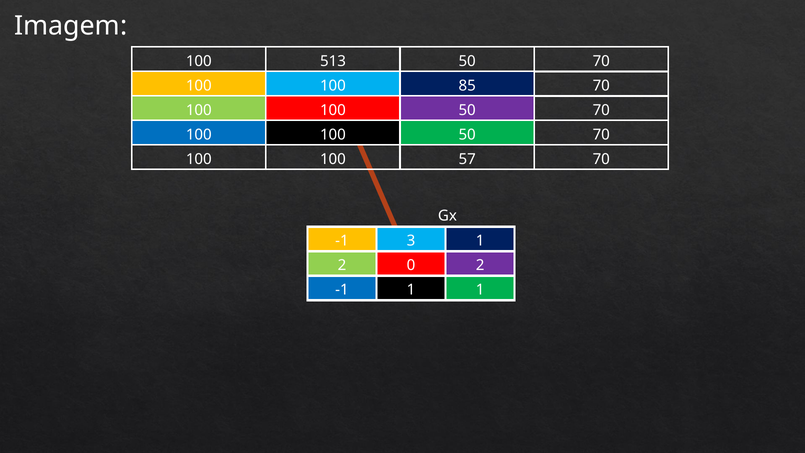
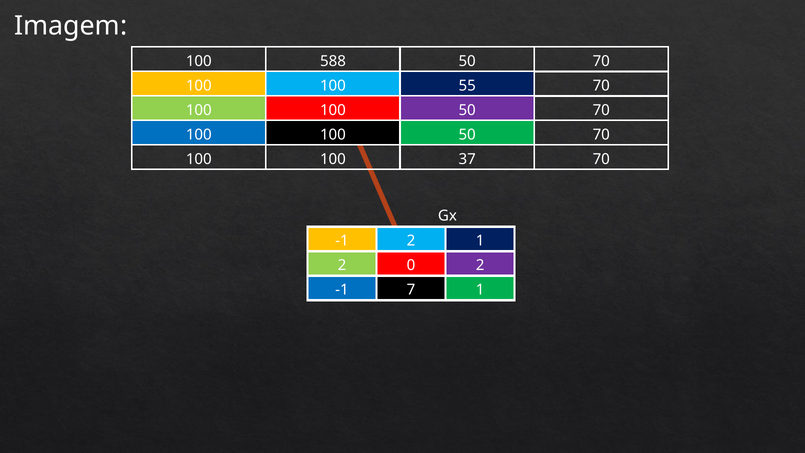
513: 513 -> 588 (333, 61)
85: 85 -> 55 (467, 86)
57: 57 -> 37 (467, 159)
-1 3: 3 -> 2 (411, 241)
-1 1: 1 -> 7 (411, 290)
